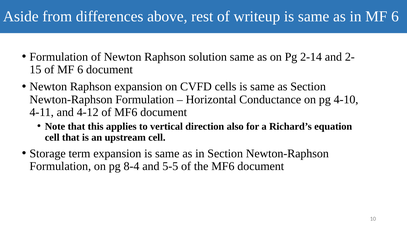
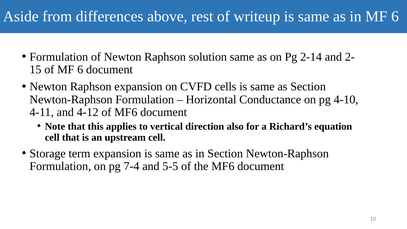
8-4: 8-4 -> 7-4 (132, 166)
